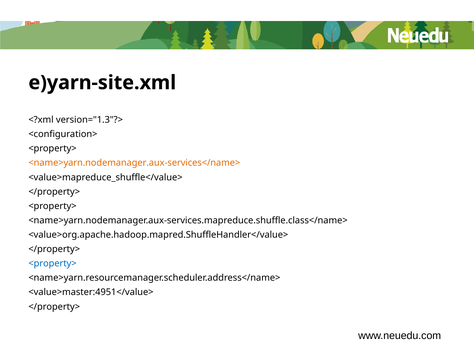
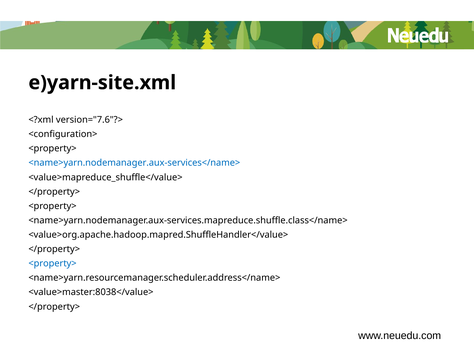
version="1.3"?>: version="1.3"?> -> version="7.6"?> (89, 120)
<name>yarn.nodemanager.aux-services</name> colour: orange -> blue (134, 163)
<value>master:4951</value>: <value>master:4951</value> -> <value>master:8038</value> (91, 292)
